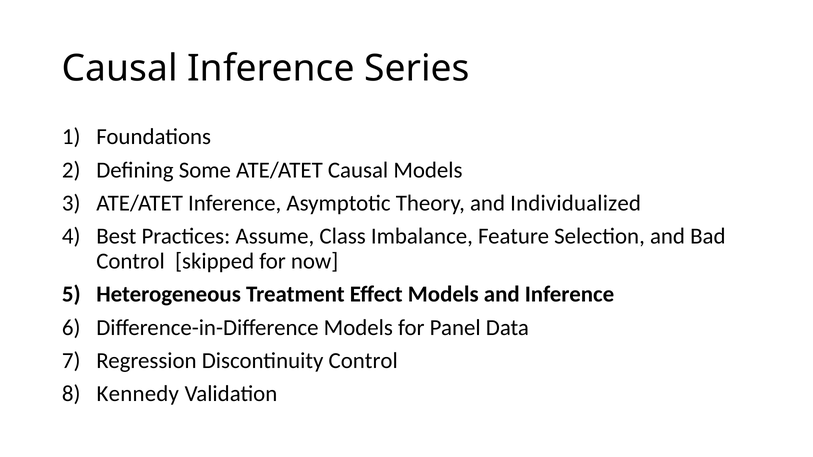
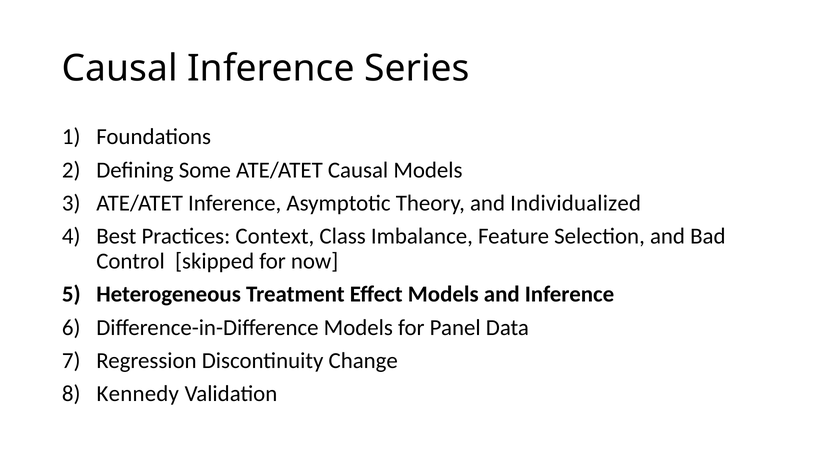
Assume: Assume -> Context (275, 237)
Discontinuity Control: Control -> Change (363, 361)
